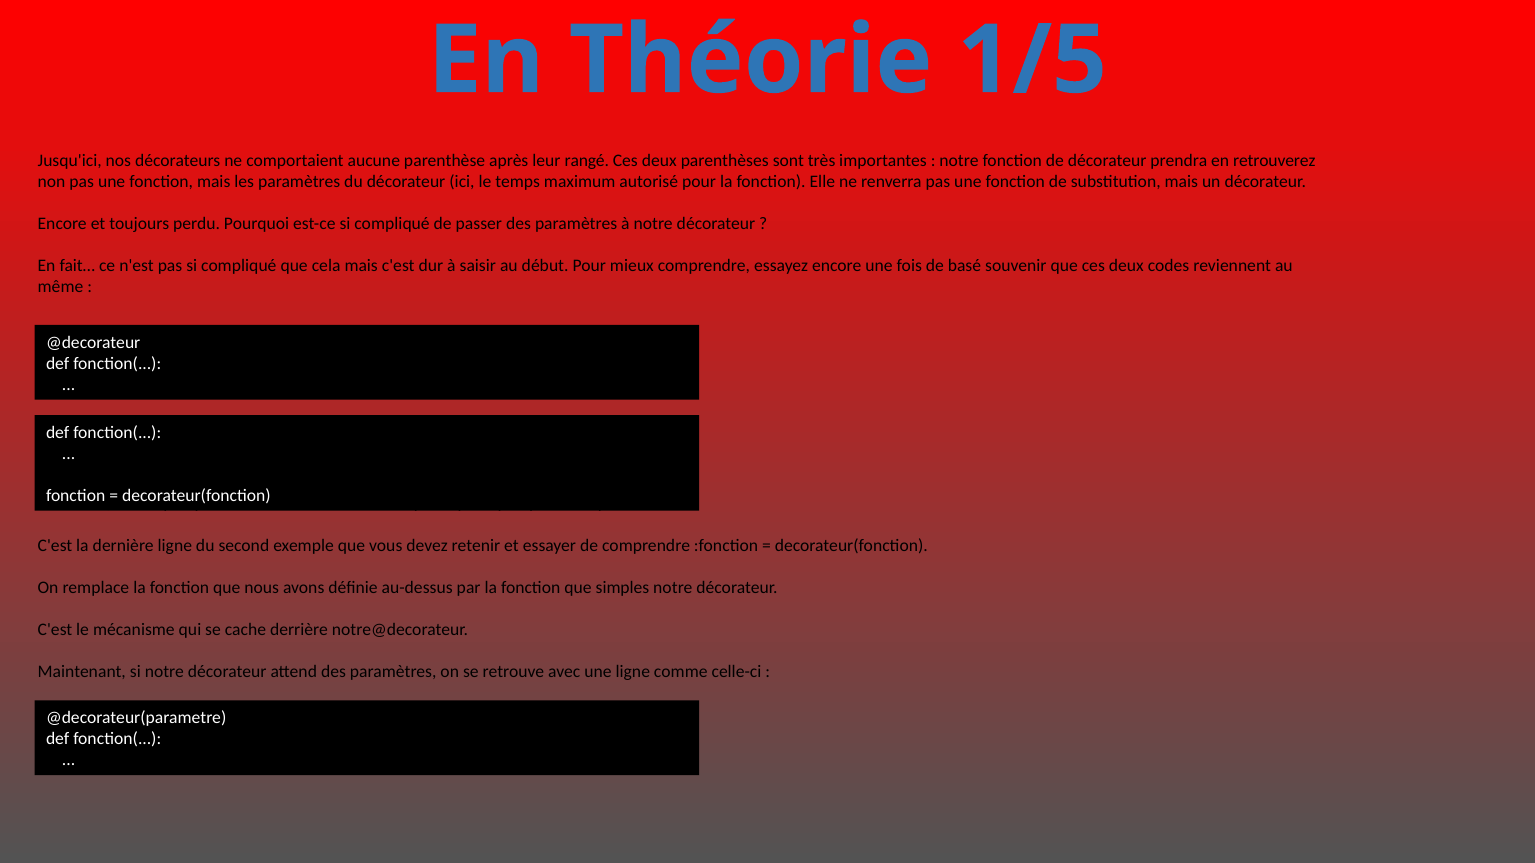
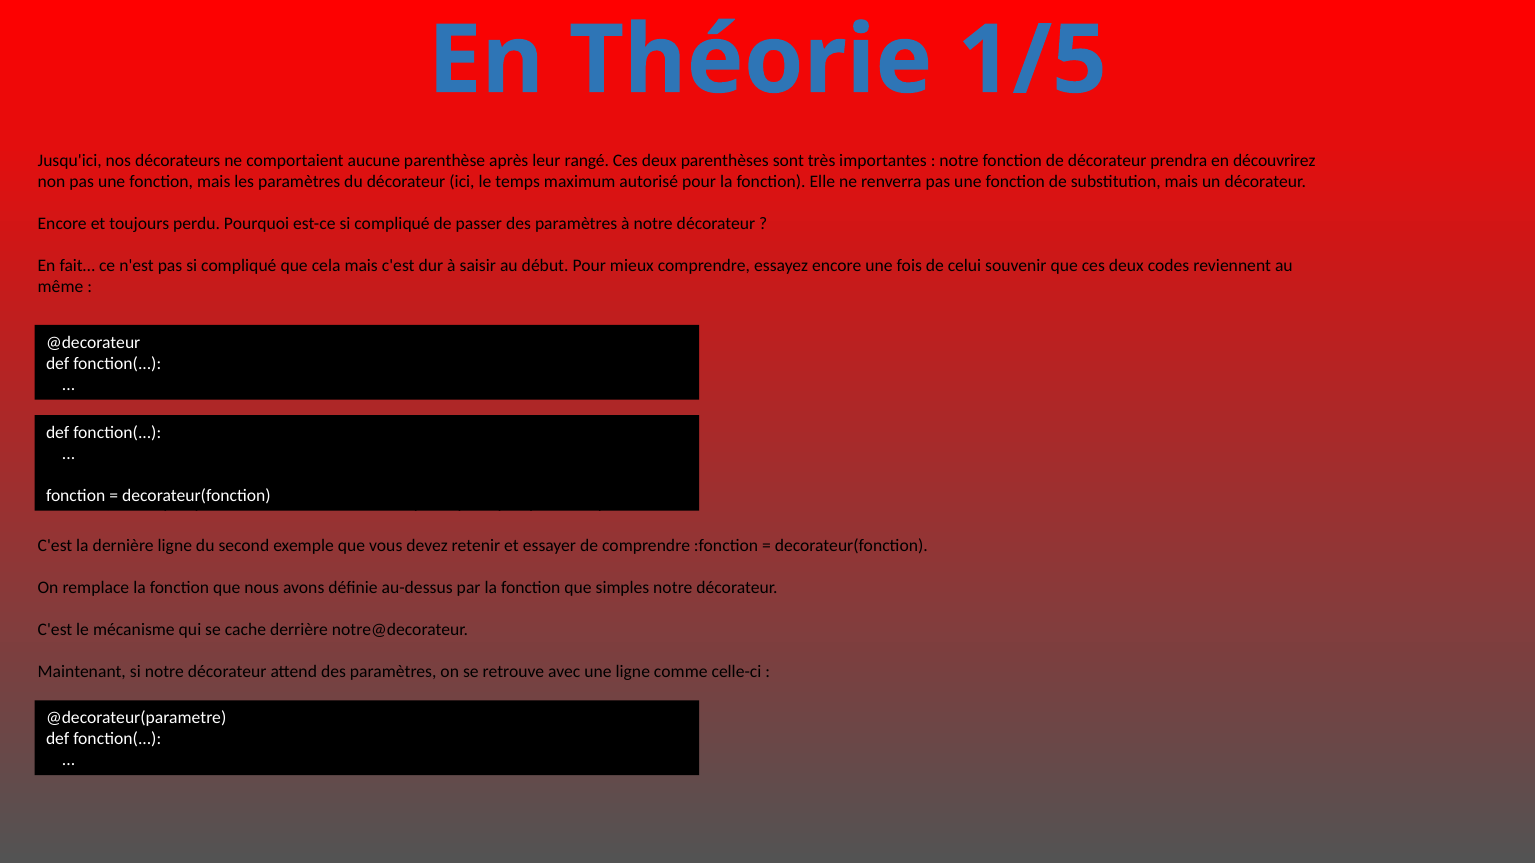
retrouverez: retrouverez -> découvrirez (1274, 160)
basé: basé -> celui (964, 266)
